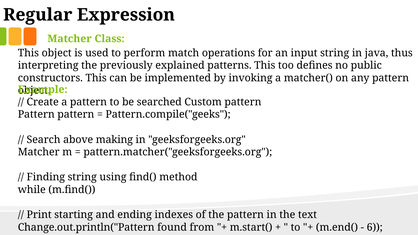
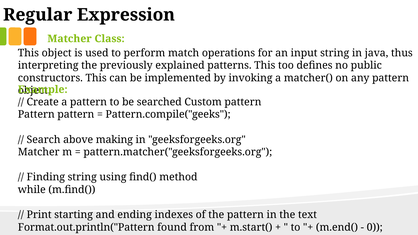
Change.out.println("Pattern: Change.out.println("Pattern -> Format.out.println("Pattern (86, 228)
6: 6 -> 0 (375, 228)
